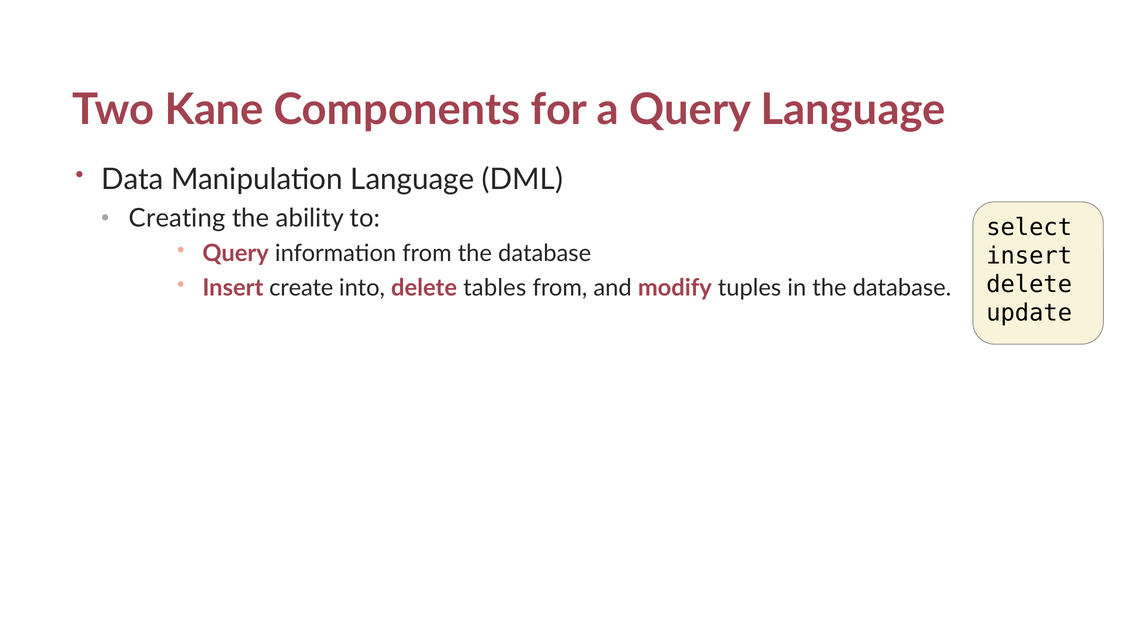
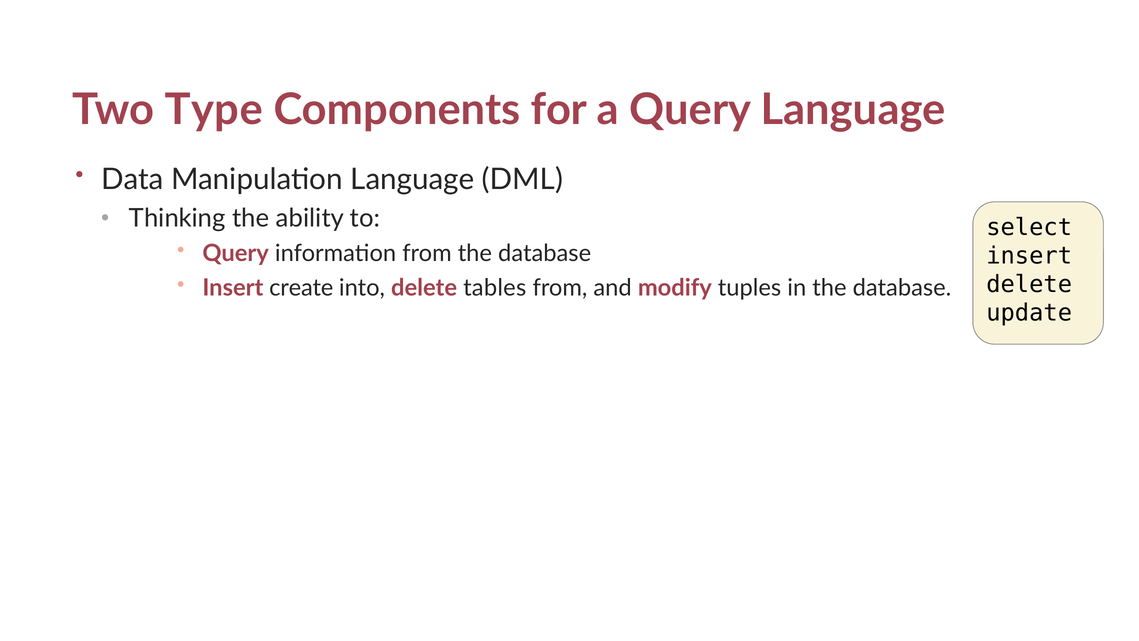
Kane: Kane -> Type (214, 110)
Creating: Creating -> Thinking (177, 218)
